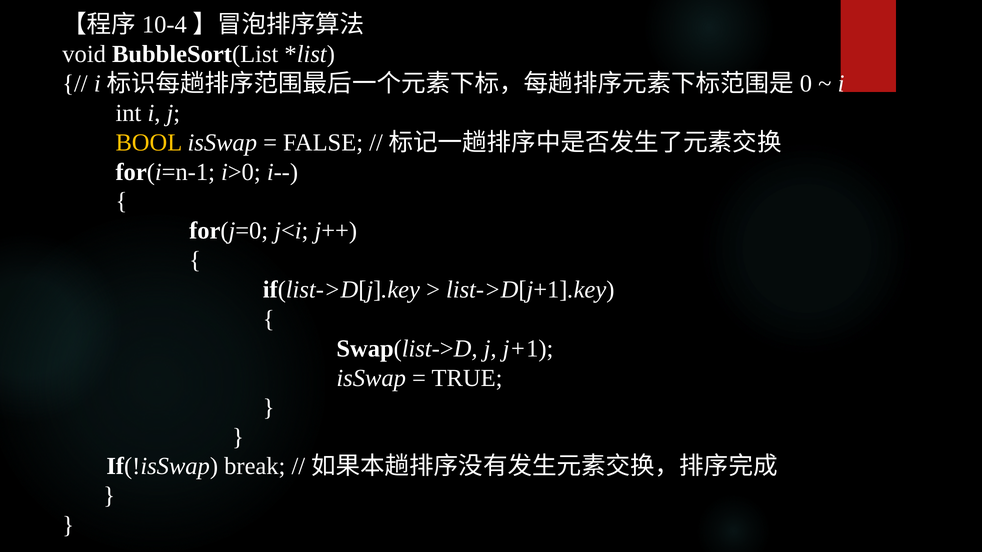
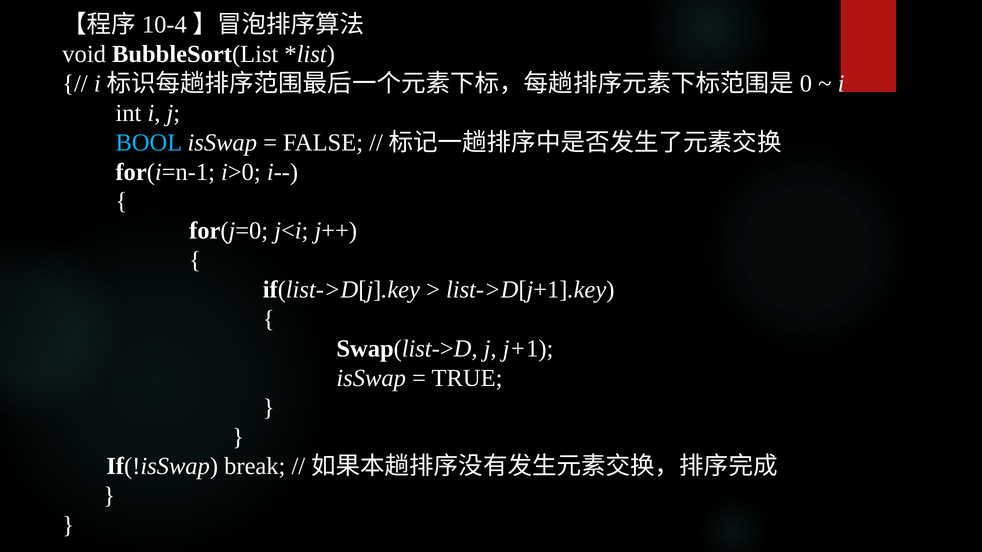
BOOL colour: yellow -> light blue (149, 143)
